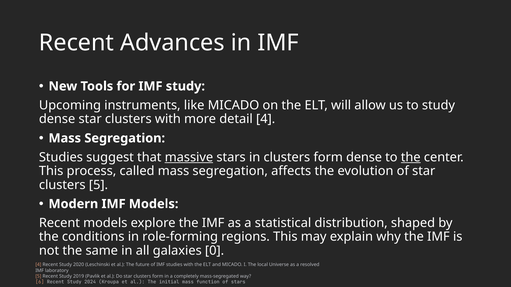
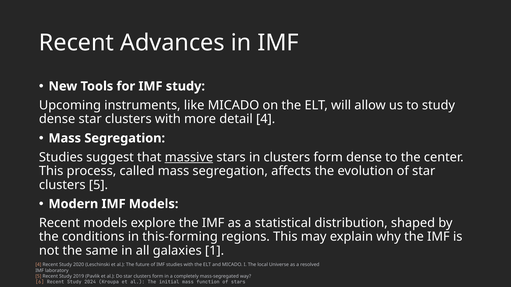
the underline: present -> none (411, 158)
role-forming: role-forming -> this-forming (180, 237)
0: 0 -> 1 (215, 251)
